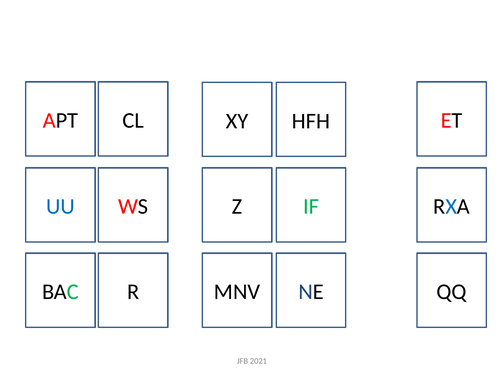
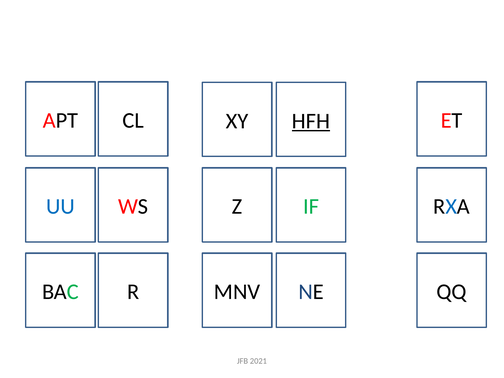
HFH underline: none -> present (311, 121)
